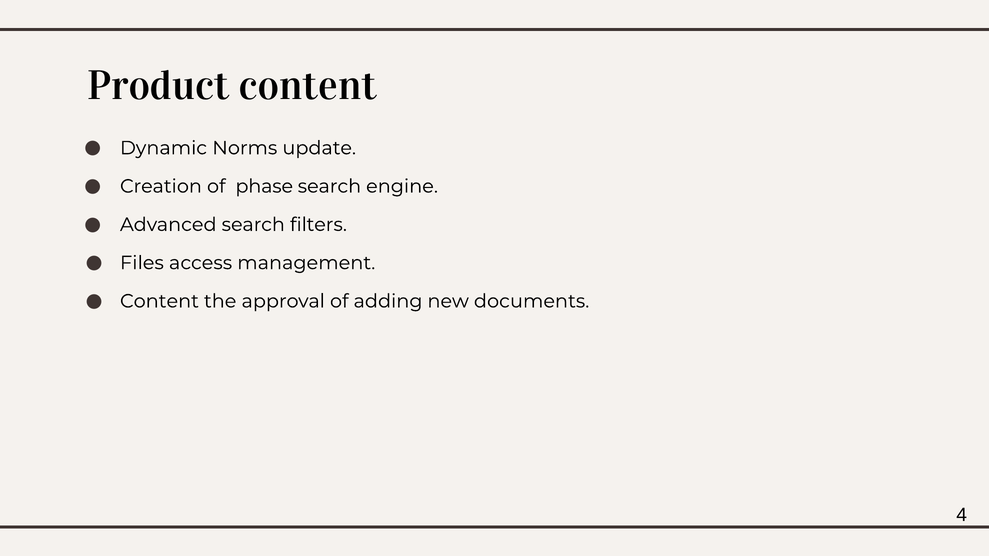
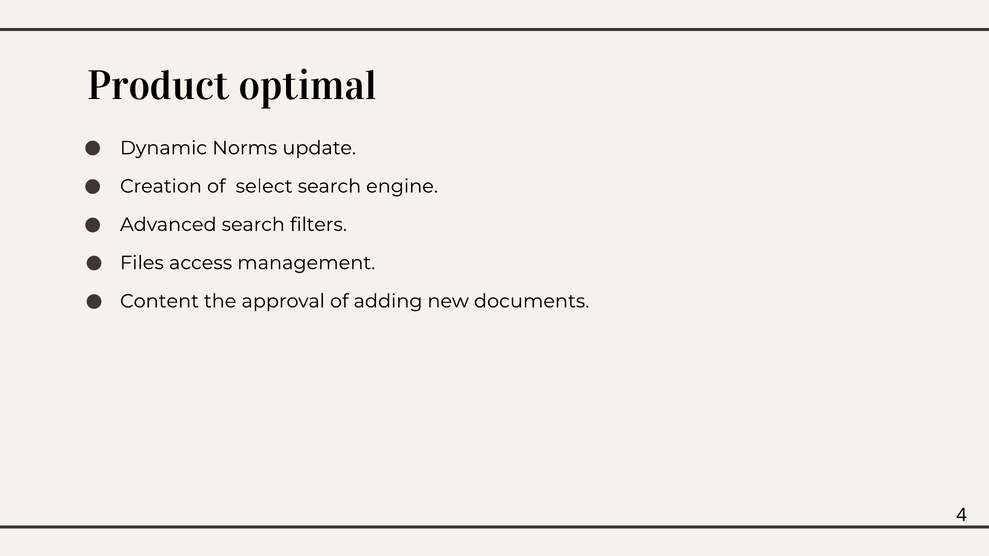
Product content: content -> optimal (308, 86)
phase: phase -> select (264, 186)
